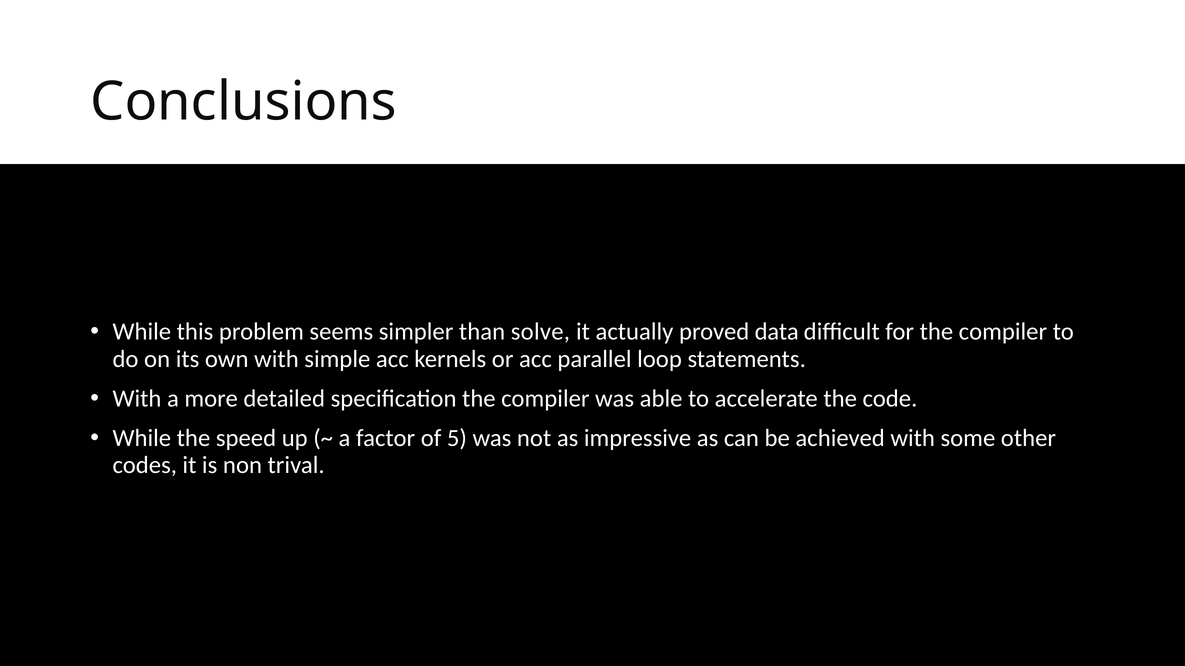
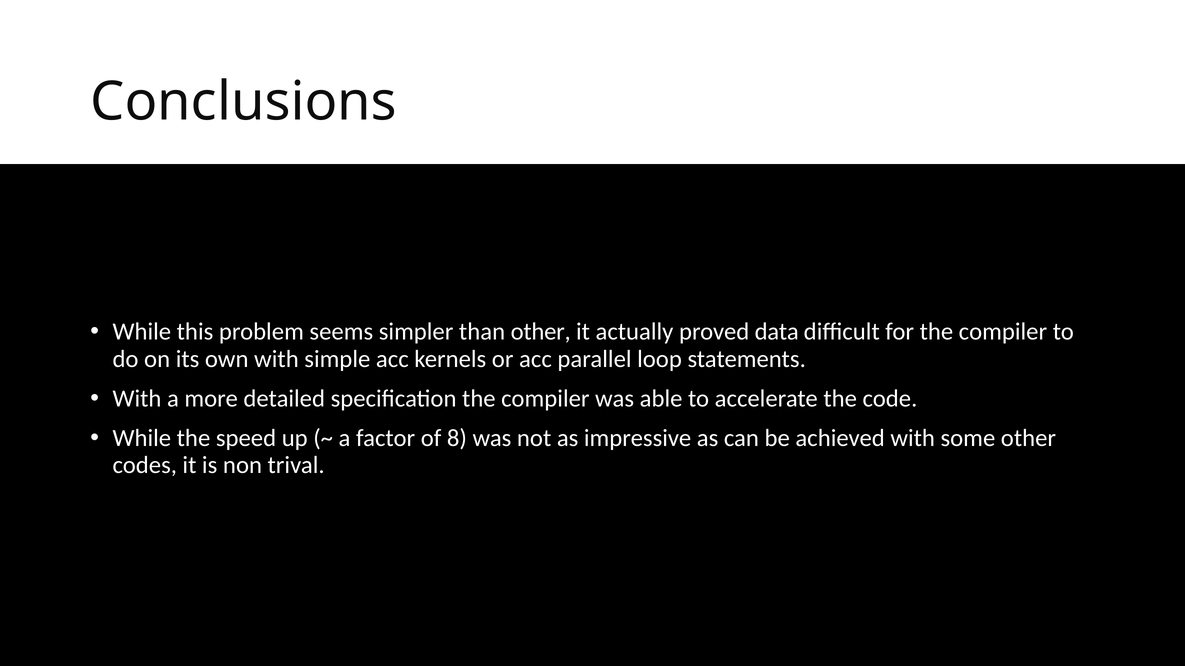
than solve: solve -> other (541, 332)
5: 5 -> 8 (457, 438)
